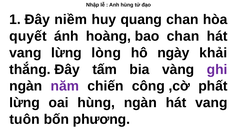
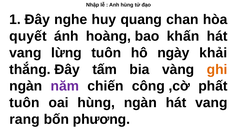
niềm: niềm -> nghe (71, 19)
bao chan: chan -> khấn (183, 36)
lừng lòng: lòng -> tuôn (106, 53)
ghi colour: purple -> orange (217, 69)
lừng: lừng -> tuôn (24, 102)
tuôn: tuôn -> rang (25, 119)
